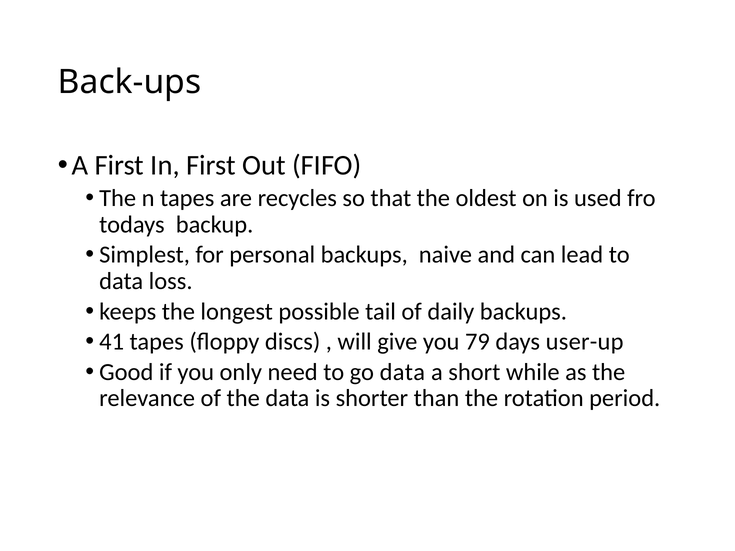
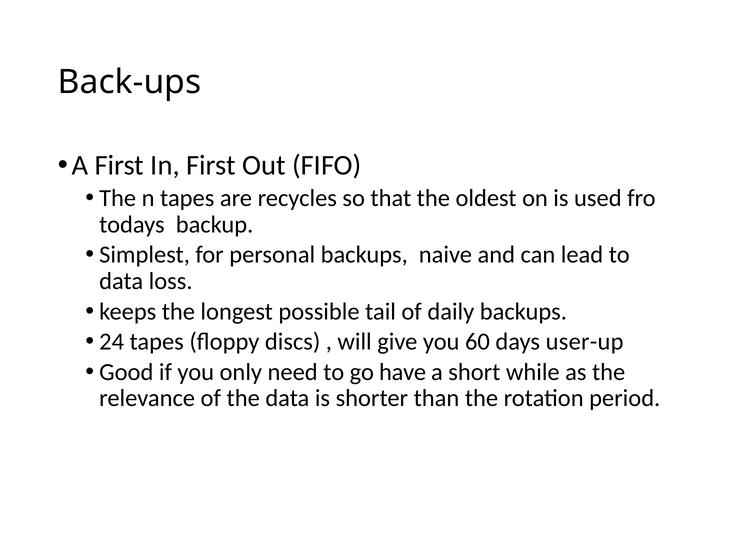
41: 41 -> 24 (112, 342)
79: 79 -> 60 (477, 342)
go data: data -> have (403, 372)
